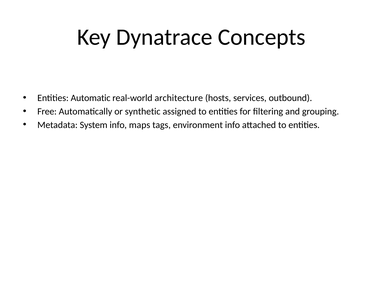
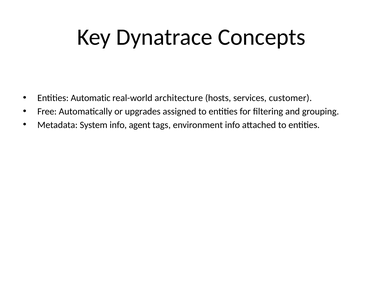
outbound: outbound -> customer (290, 98)
synthetic: synthetic -> upgrades (143, 111)
maps: maps -> agent (140, 125)
